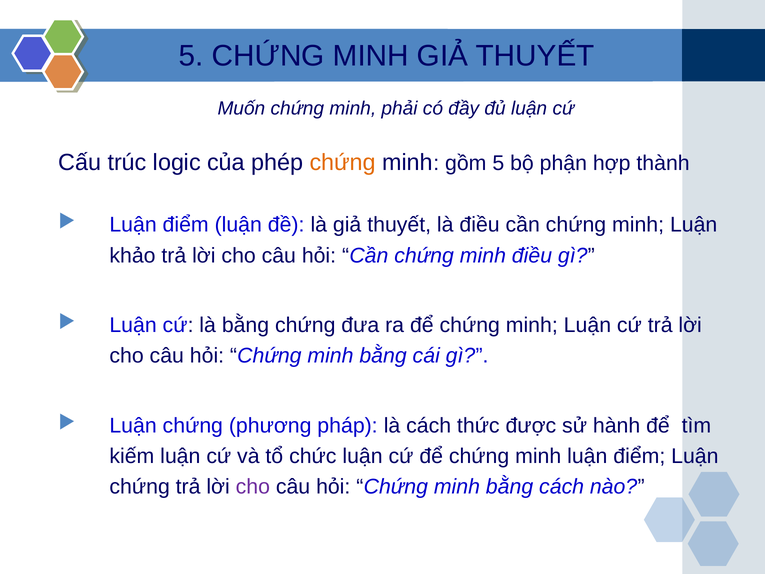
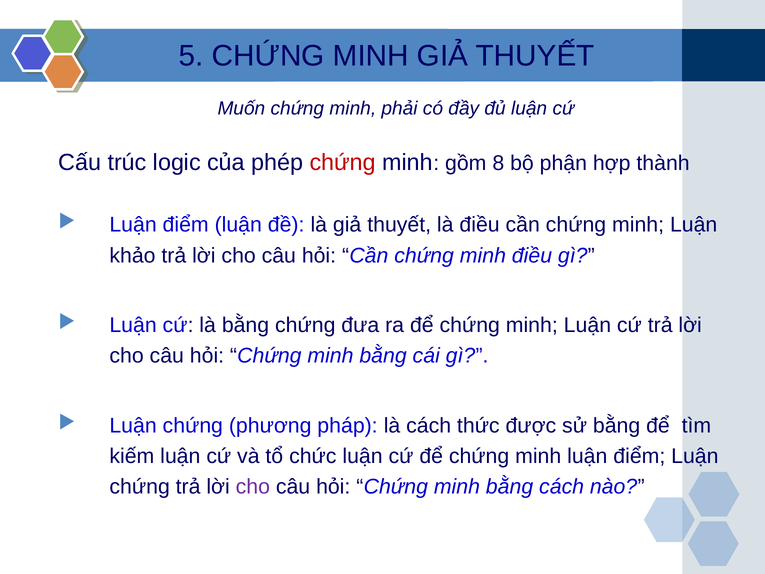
chứng colour: orange -> red (343, 162)
gồm 5: 5 -> 8 (498, 163)
sử hành: hành -> bằng (617, 425)
